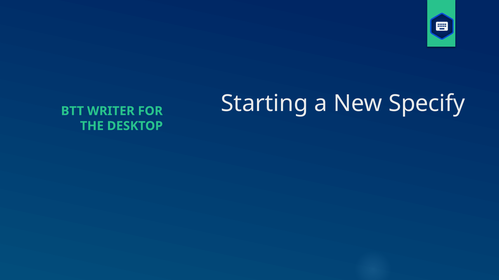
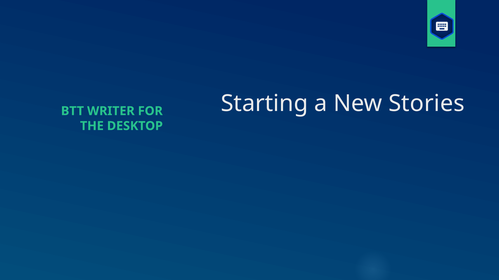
Specify: Specify -> Stories (426, 104)
